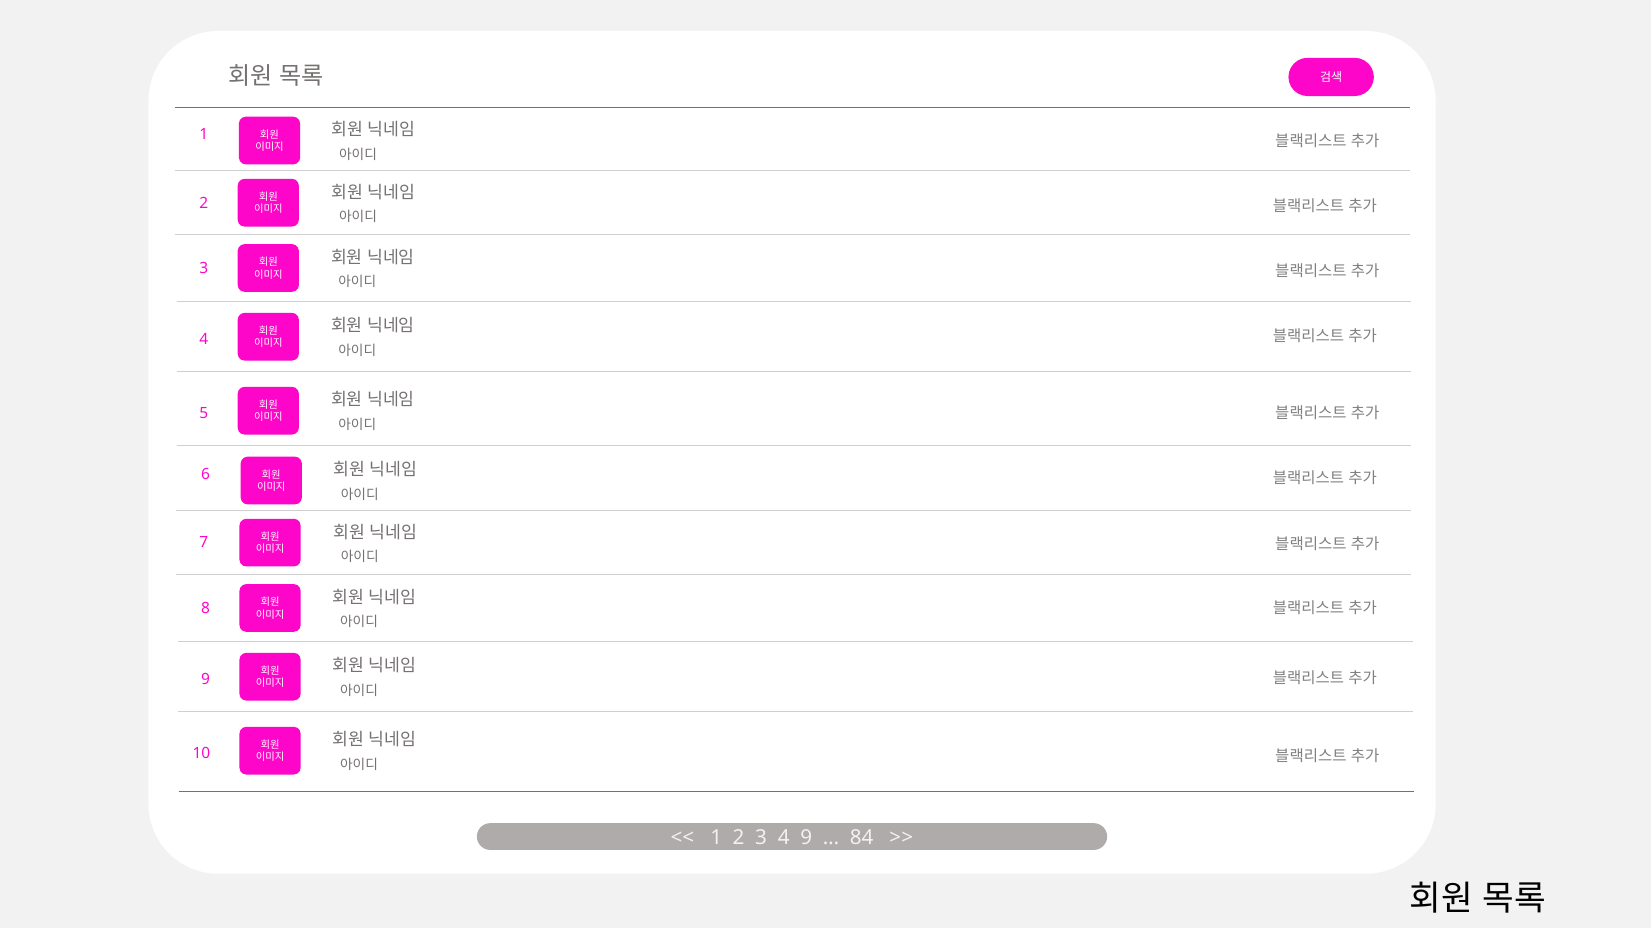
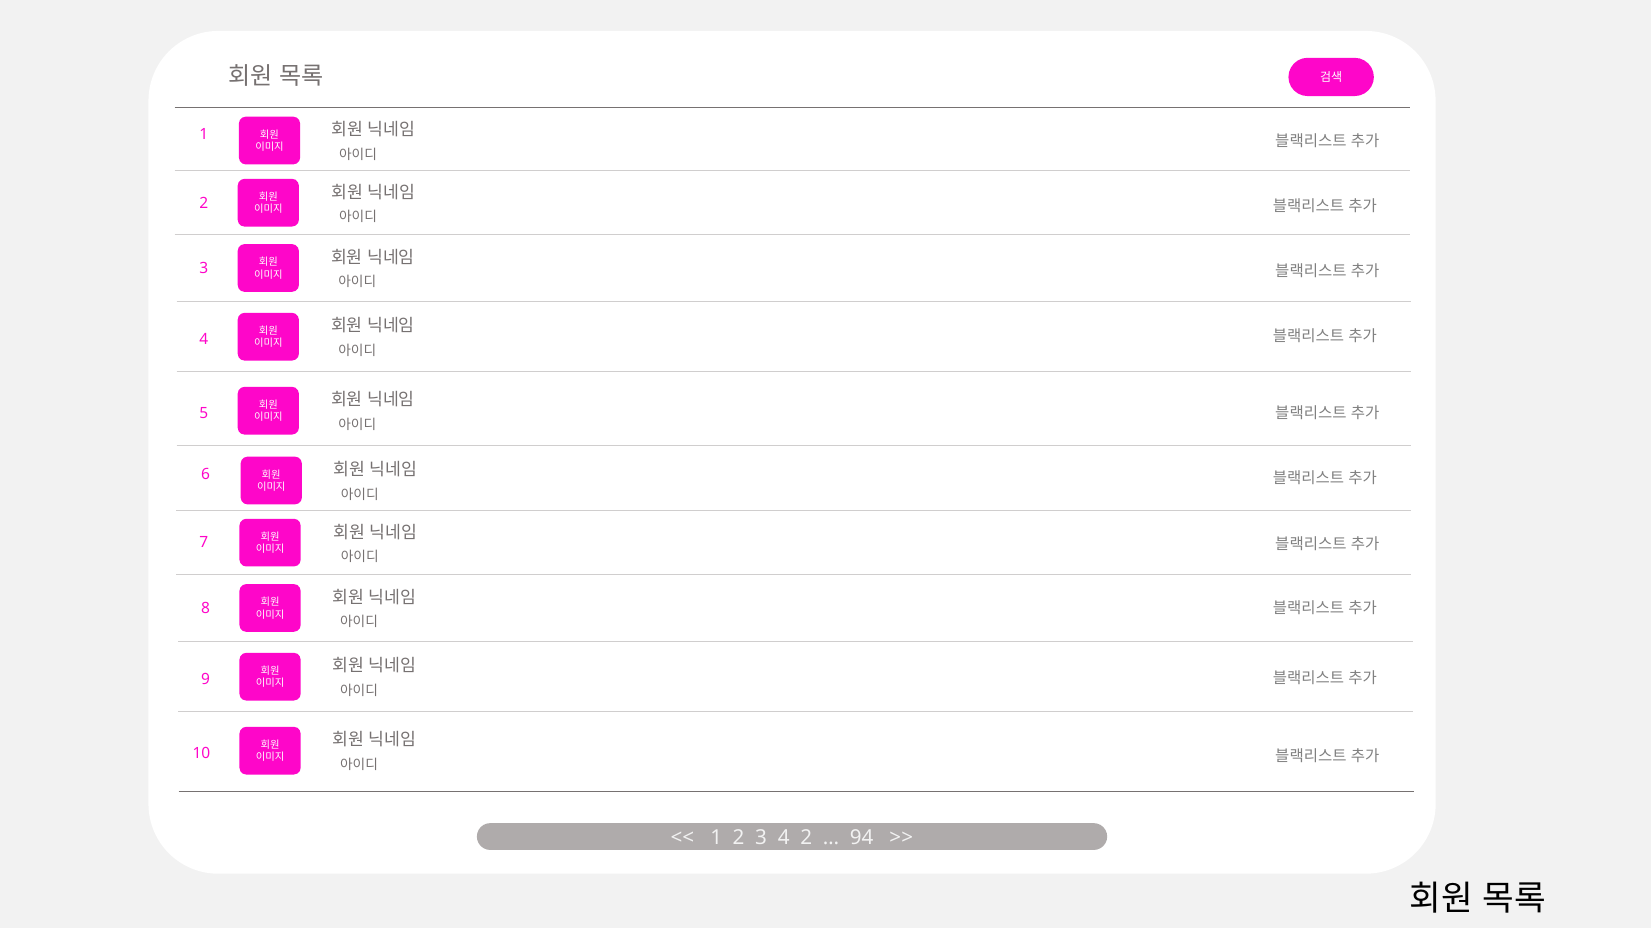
4 9: 9 -> 2 (806, 839)
84: 84 -> 94 (862, 839)
